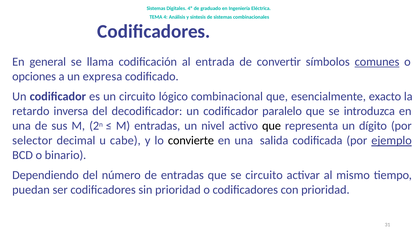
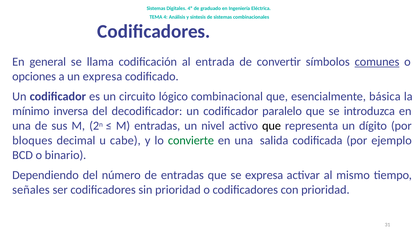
exacto: exacto -> básica (385, 96)
retardo: retardo -> mínimo (31, 111)
selector: selector -> bloques (32, 140)
convierte colour: black -> green (191, 140)
ejemplo underline: present -> none (392, 140)
se circuito: circuito -> expresa (264, 175)
puedan: puedan -> señales (31, 190)
